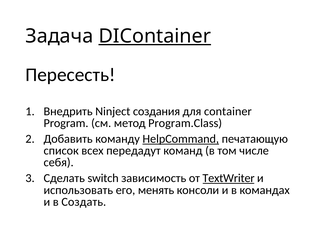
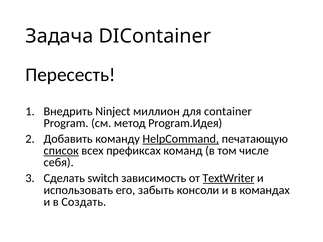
DIContainer underline: present -> none (155, 36)
создания: создания -> миллион (156, 111)
Program.Class: Program.Class -> Program.Идея (185, 123)
список underline: none -> present (61, 151)
передадут: передадут -> префиксах (133, 151)
менять: менять -> забыть (156, 190)
